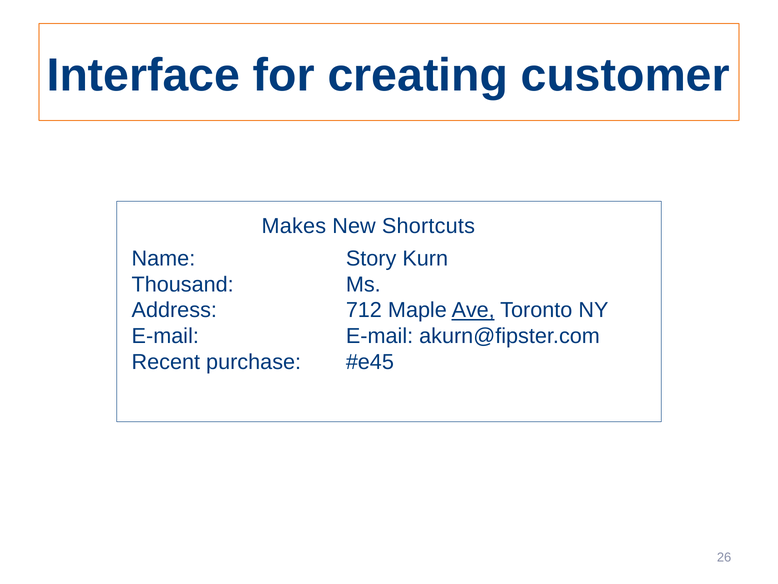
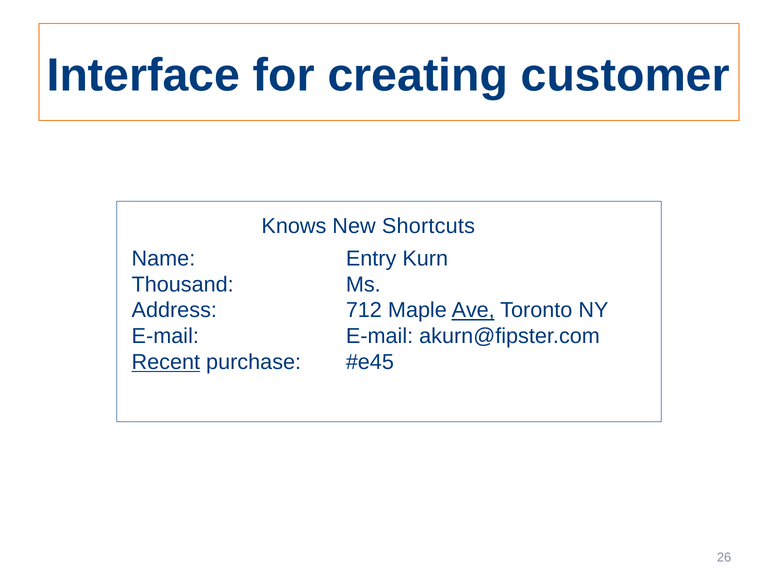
Makes: Makes -> Knows (294, 226)
Story: Story -> Entry (371, 258)
Recent underline: none -> present (166, 362)
